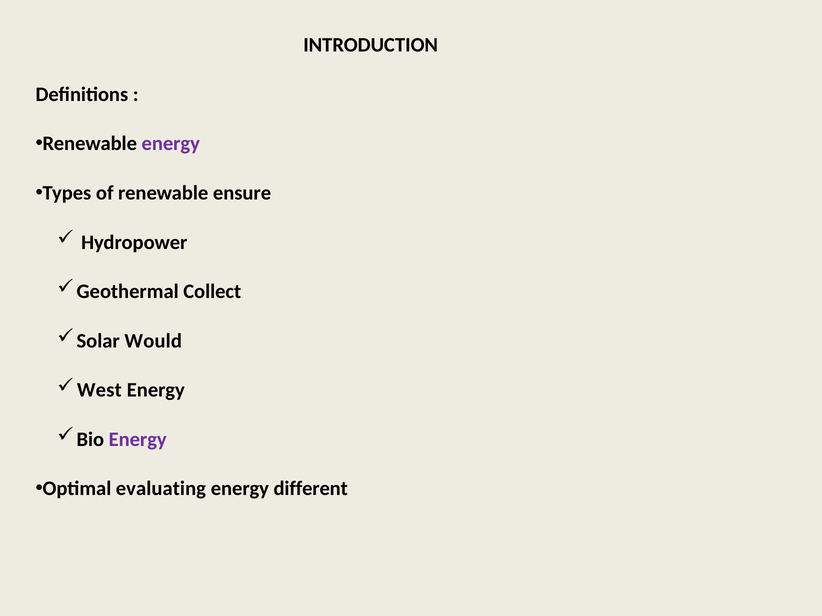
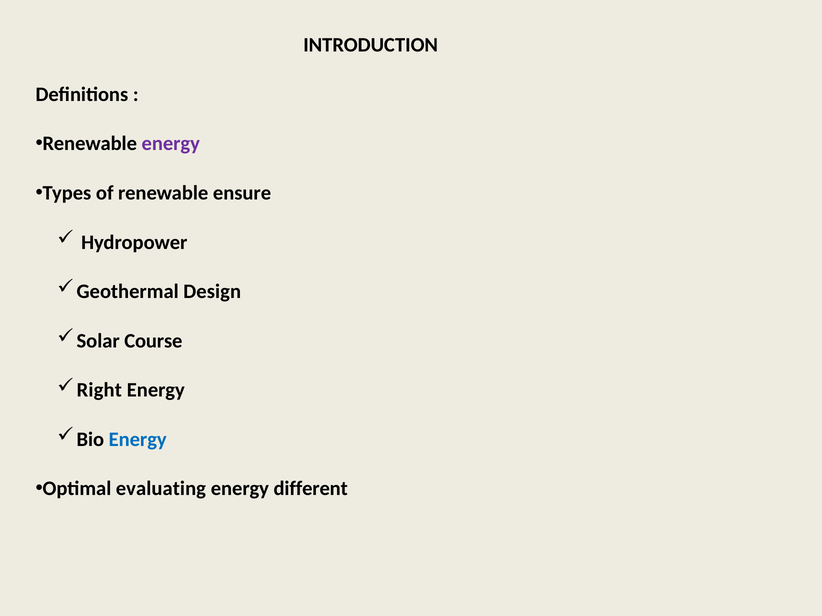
Collect: Collect -> Design (212, 292)
Would: Would -> Course (153, 341)
West: West -> Right (99, 390)
Energy colour: purple -> blue (138, 440)
